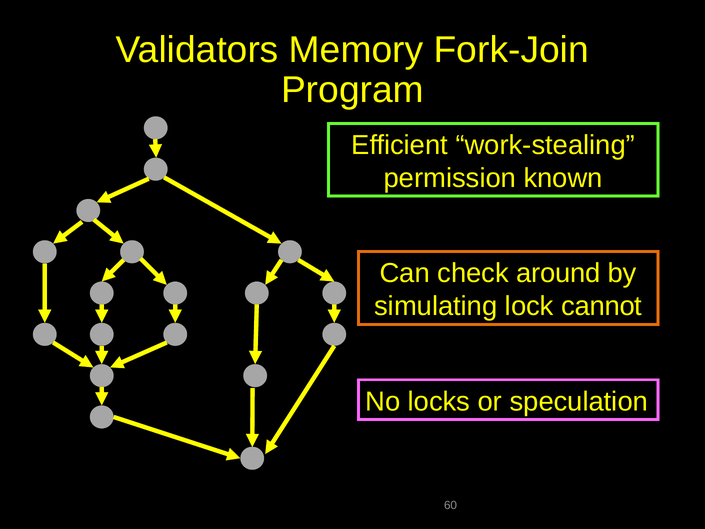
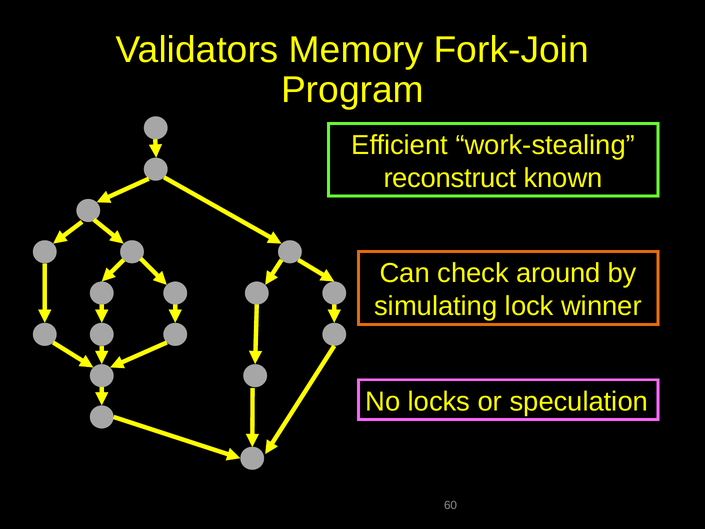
permission: permission -> reconstruct (450, 178)
cannot: cannot -> winner (601, 306)
